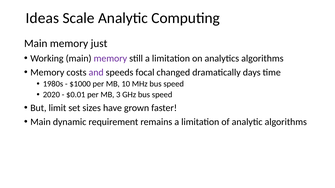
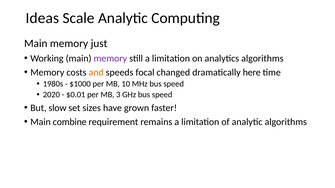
and colour: purple -> orange (96, 72)
days: days -> here (252, 72)
limit: limit -> slow (57, 108)
dynamic: dynamic -> combine (70, 122)
